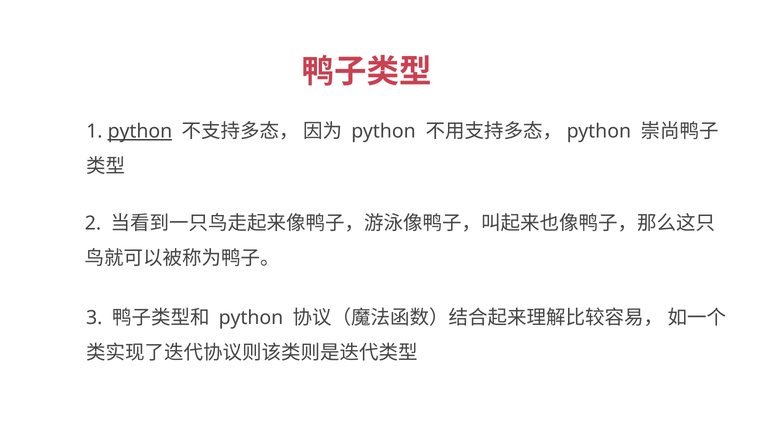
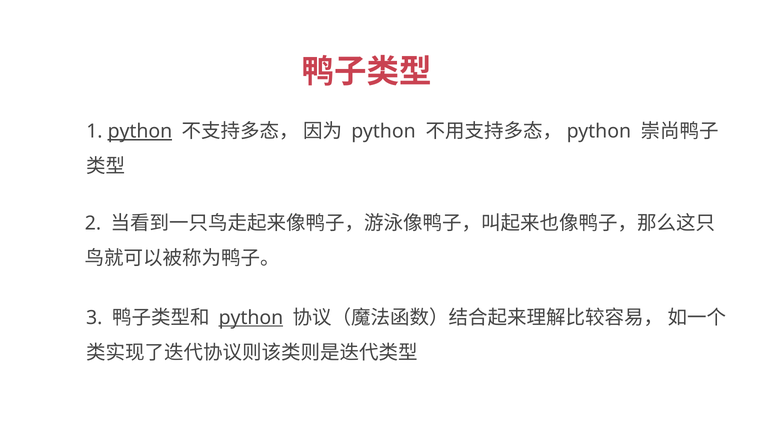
python underline: none -> present (251, 317)
